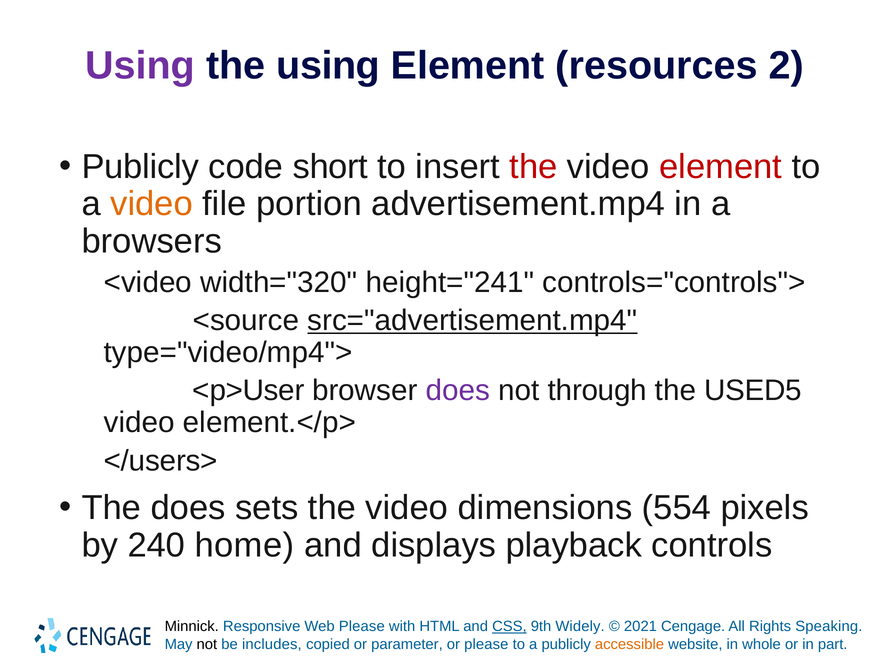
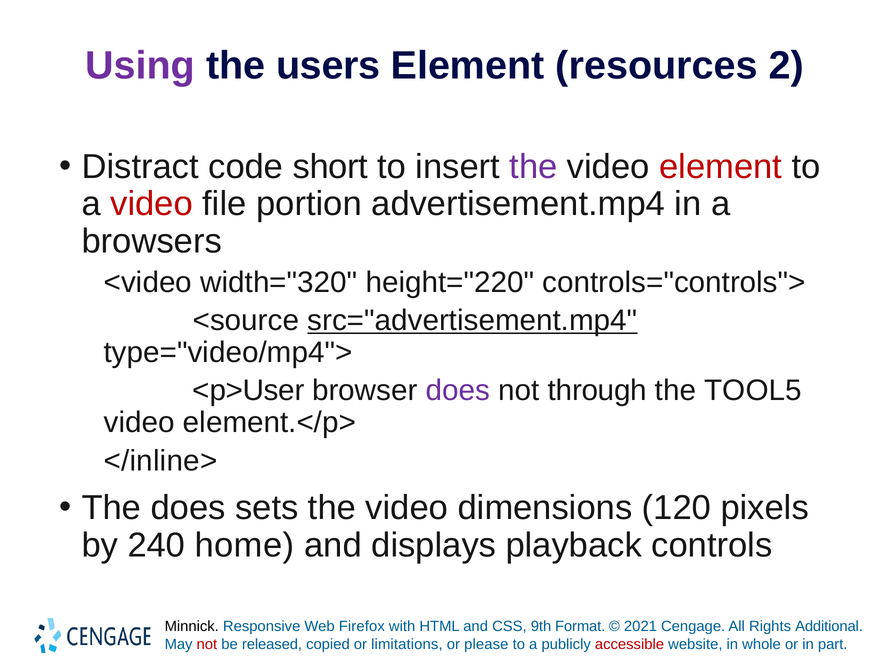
the using: using -> users (328, 66)
Publicly: Publicly -> Distract (140, 167)
the colour: red -> purple (533, 167)
video colour: orange -> red (152, 204)
height="241: height="241 -> height="220 (450, 283)
USED5: USED5 -> TOOL5 (753, 391)
</users>: </users> -> </inline> (161, 461)
554: 554 -> 120 (676, 508)
Web Please: Please -> Firefox (362, 627)
CSS underline: present -> none (509, 627)
Widely: Widely -> Format (580, 627)
Speaking: Speaking -> Additional (829, 627)
not colour: black -> red (207, 645)
includes: includes -> released (272, 645)
parameter: parameter -> limitations (407, 645)
accessible colour: orange -> red (630, 645)
